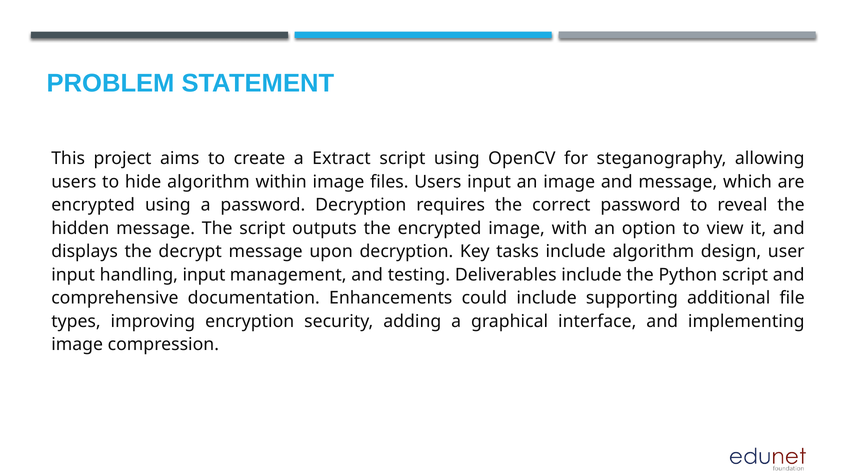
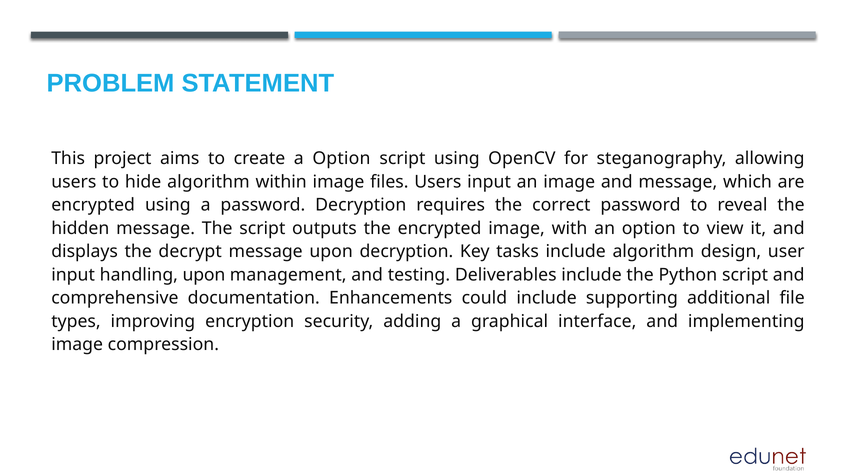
a Extract: Extract -> Option (341, 159)
handling input: input -> upon (204, 275)
